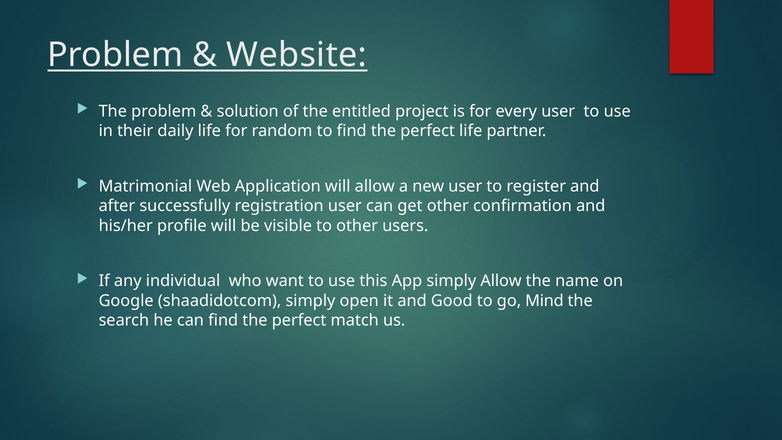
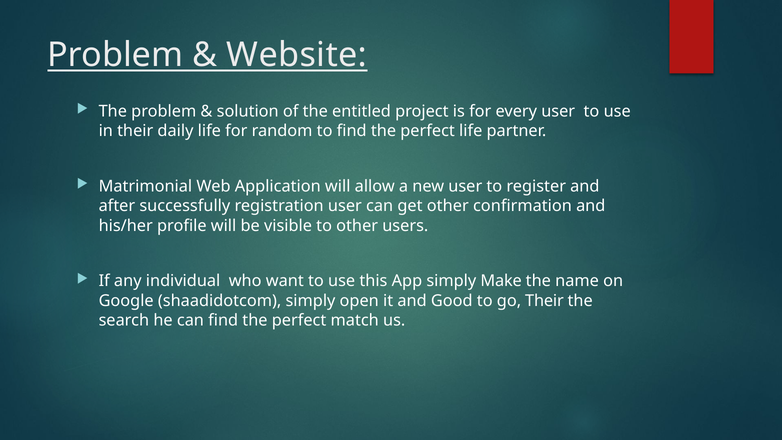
simply Allow: Allow -> Make (501, 281)
go Mind: Mind -> Their (544, 301)
